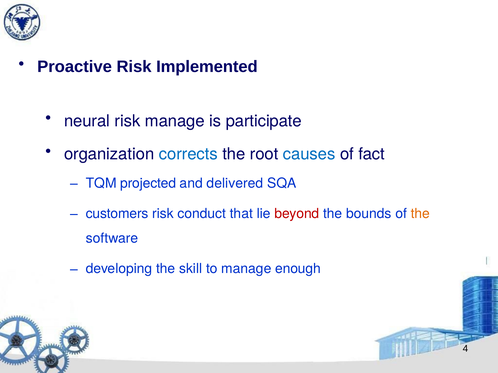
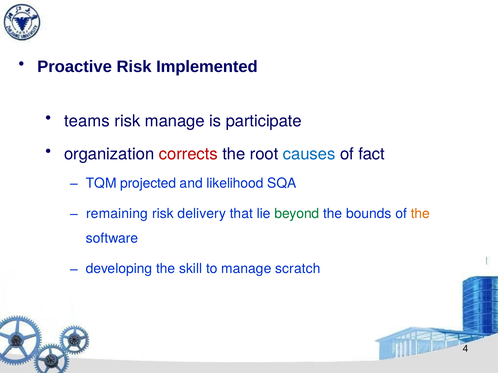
neural: neural -> teams (87, 121)
corrects colour: blue -> red (188, 154)
delivered: delivered -> likelihood (235, 183)
customers: customers -> remaining (117, 214)
conduct: conduct -> delivery (202, 214)
beyond colour: red -> green (297, 214)
enough: enough -> scratch (298, 269)
